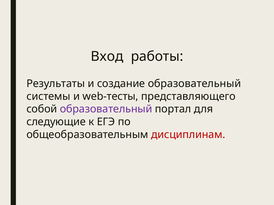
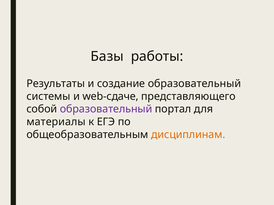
Вход: Вход -> Базы (107, 57)
web-тесты: web-тесты -> web-сдаче (111, 97)
следующие: следующие -> материалы (56, 122)
дисциплинам colour: red -> orange (188, 135)
